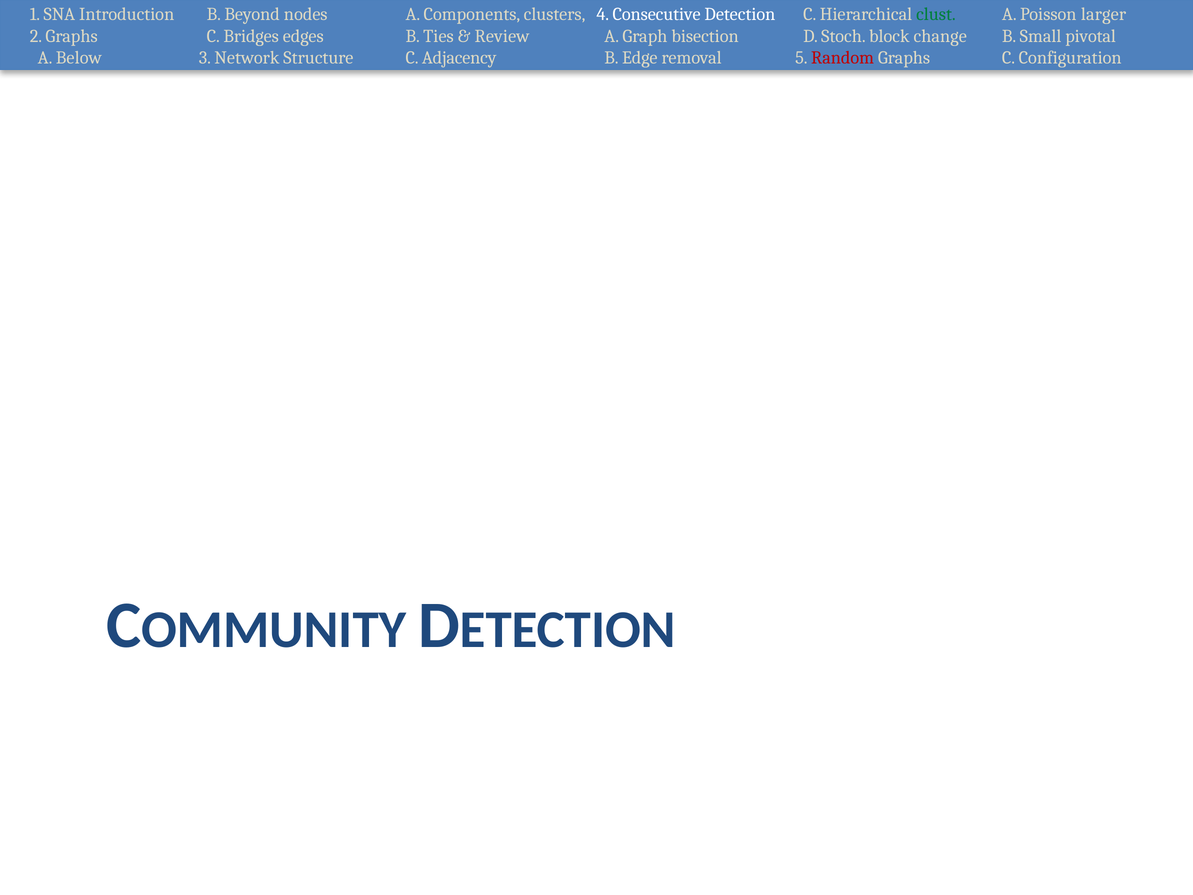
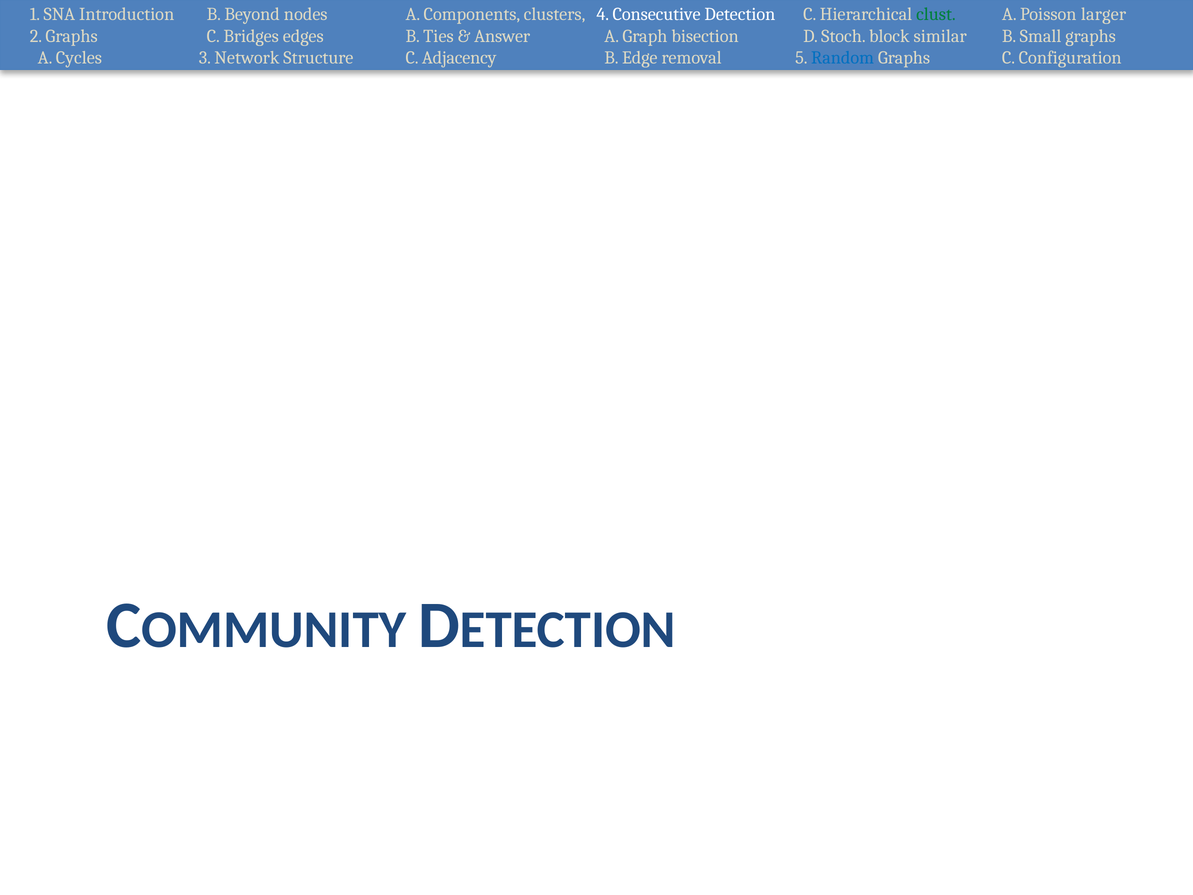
Review: Review -> Answer (502, 36)
change: change -> similar (940, 36)
Small pivotal: pivotal -> graphs (1091, 36)
Below: Below -> Cycles (79, 58)
Random colour: red -> blue (843, 58)
